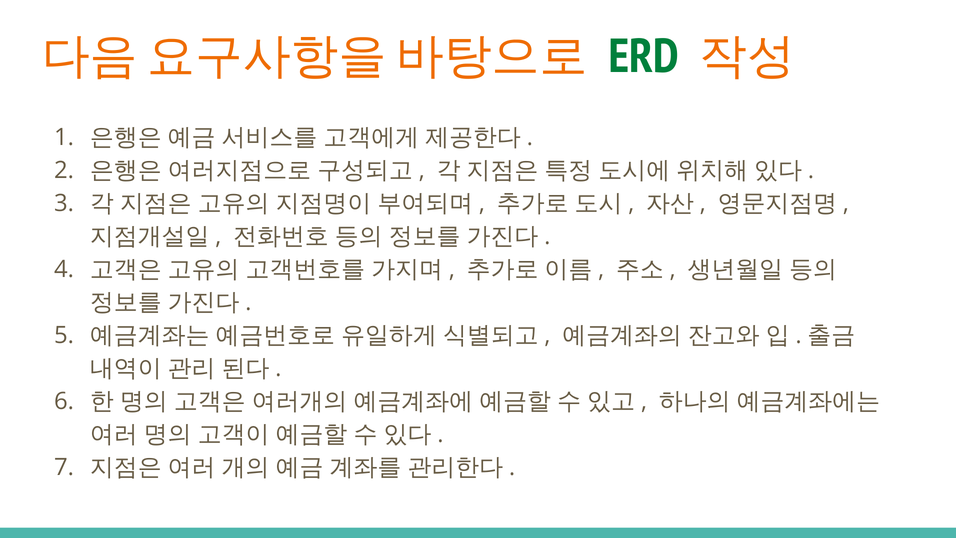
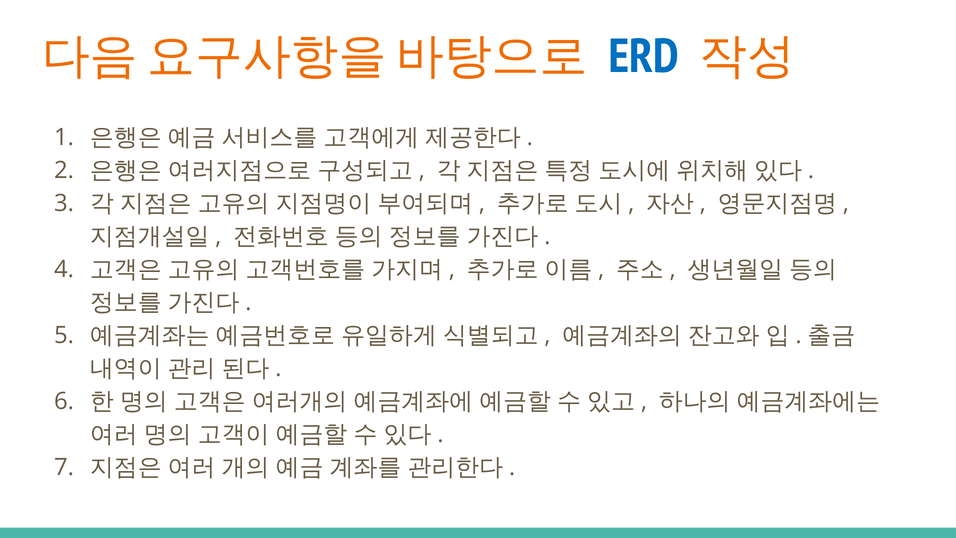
ERD colour: green -> blue (644, 56)
